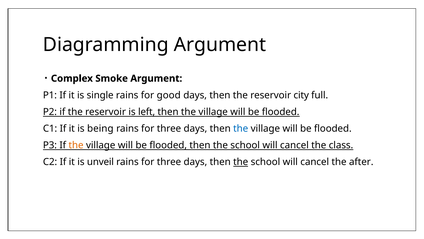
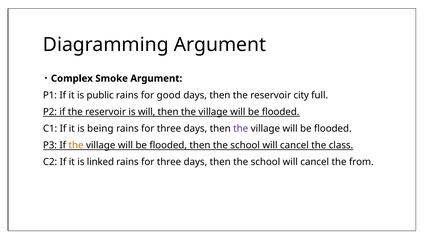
single: single -> public (100, 95)
is left: left -> will (147, 112)
the colour: blue -> purple (241, 128)
unveil: unveil -> linked (100, 162)
the underline: present -> none (241, 162)
after: after -> from (361, 162)
